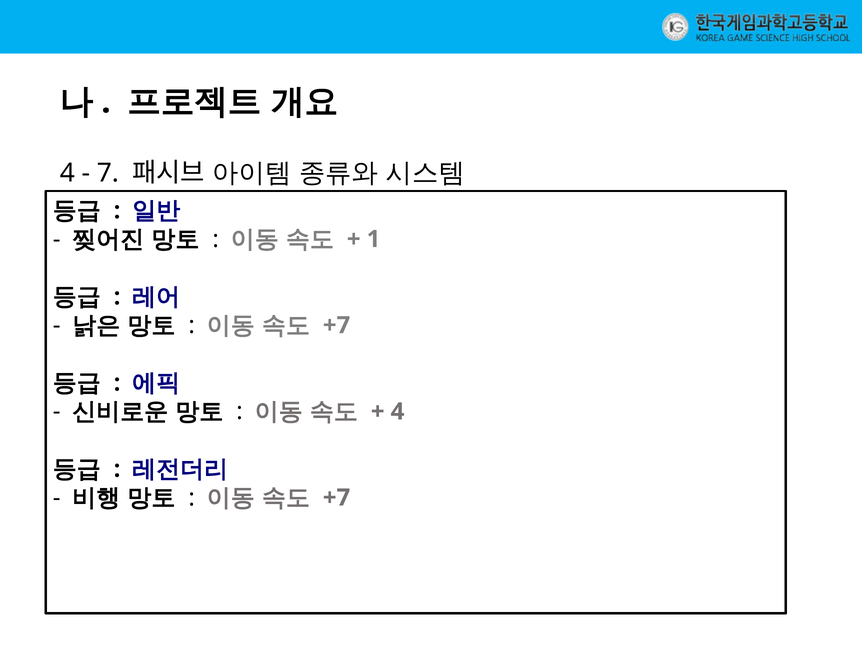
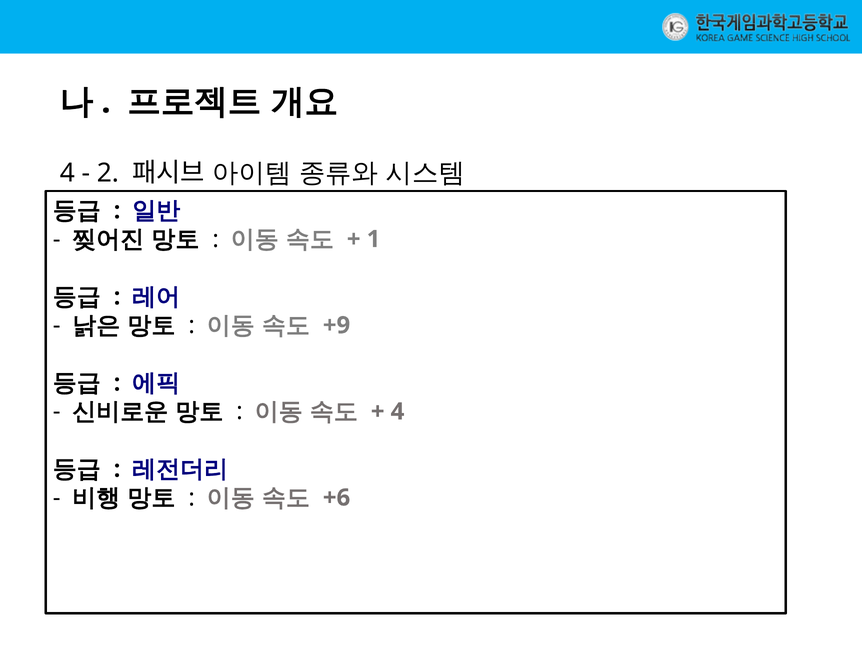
7: 7 -> 2 (108, 173)
+7: +7 -> +9 (337, 326)
+7: +7 -> +6 (337, 498)
